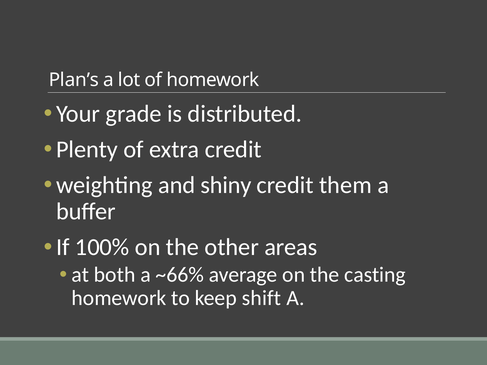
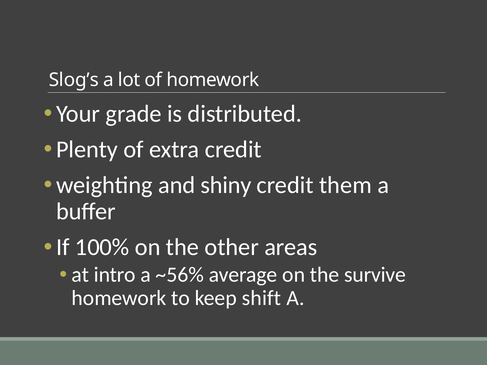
Plan’s: Plan’s -> Slog’s (74, 80)
both: both -> intro (115, 275)
~66%: ~66% -> ~56% (180, 275)
casting: casting -> survive (375, 275)
